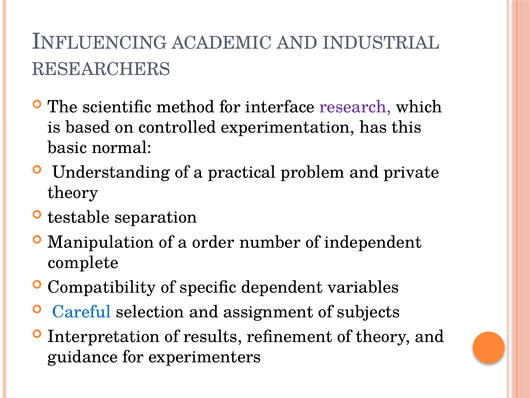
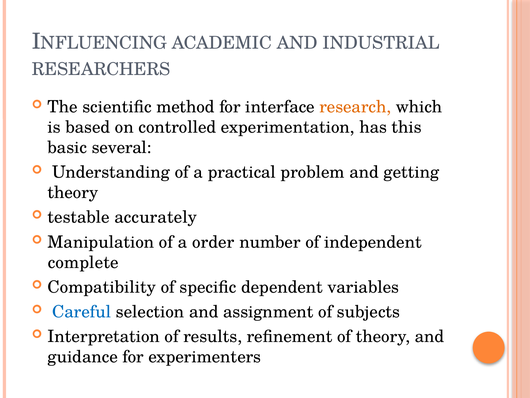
research colour: purple -> orange (355, 107)
normal: normal -> several (122, 147)
private: private -> getting (411, 172)
separation: separation -> accurately (156, 217)
